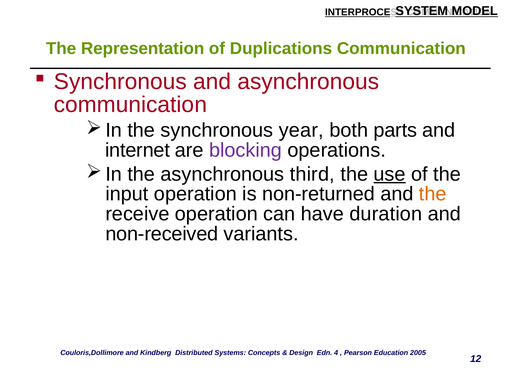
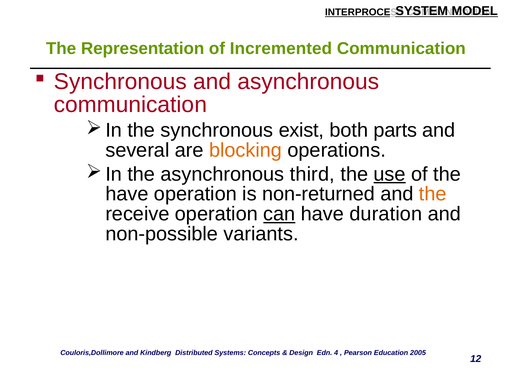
Duplications: Duplications -> Incremented (281, 49)
year: year -> exist (301, 130)
internet: internet -> several (137, 150)
blocking colour: purple -> orange (246, 150)
input: input -> have (127, 194)
can underline: none -> present (279, 214)
non-received: non-received -> non-possible (162, 234)
